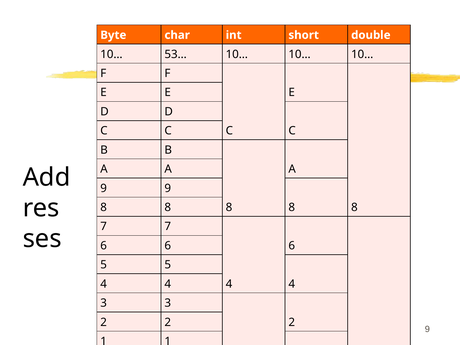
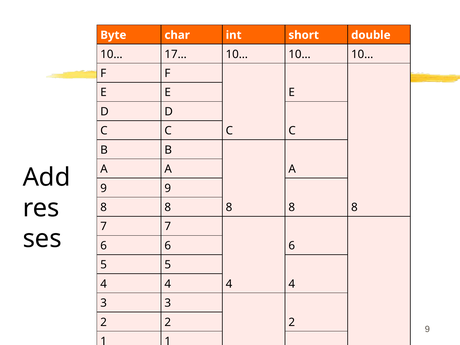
53…: 53… -> 17… (176, 54)
